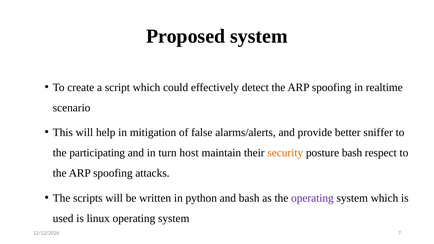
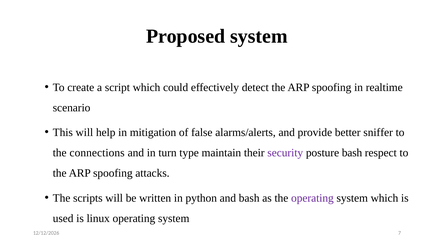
participating: participating -> connections (97, 153)
host: host -> type (189, 153)
security colour: orange -> purple (285, 153)
